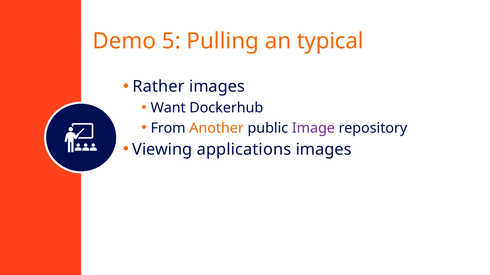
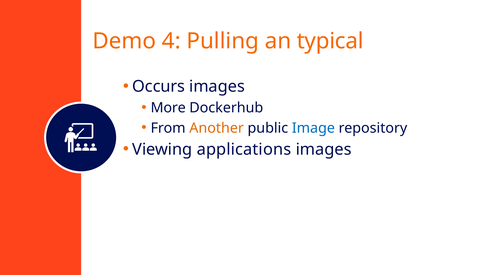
5: 5 -> 4 (171, 41)
Rather: Rather -> Occurs (159, 87)
Want: Want -> More (168, 108)
Image colour: purple -> blue (313, 128)
